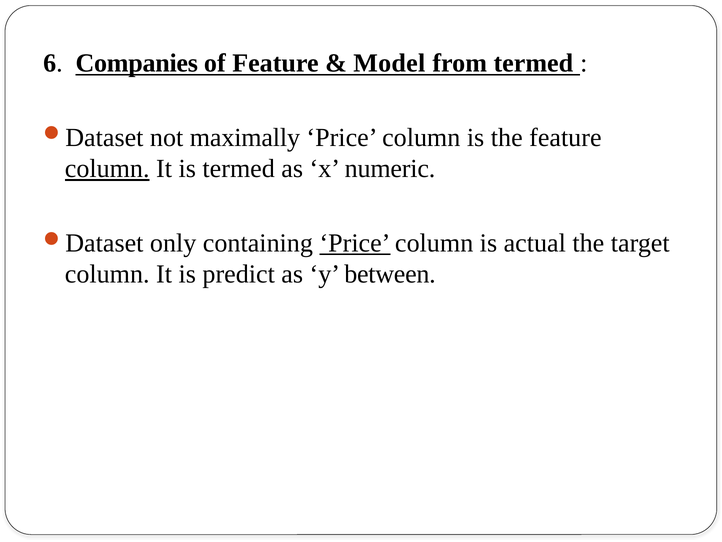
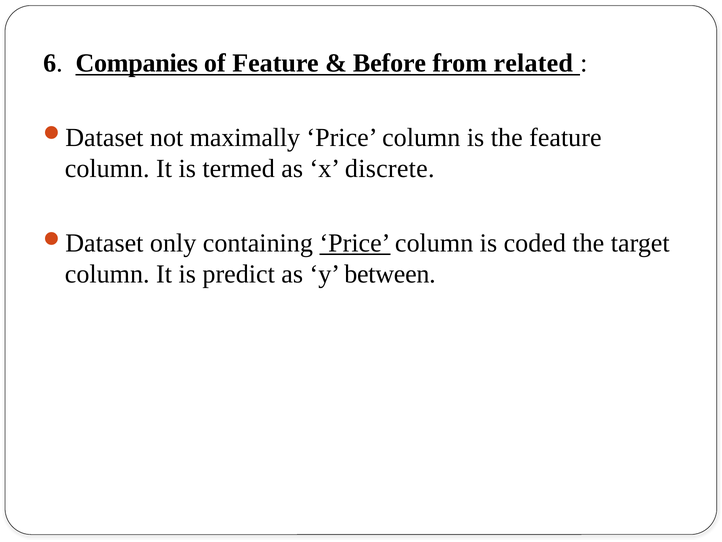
Model: Model -> Before (389, 63)
from termed: termed -> related (533, 63)
column underline: present -> none (107, 169)
numeric: numeric -> discrete (390, 169)
actual: actual -> coded (535, 243)
